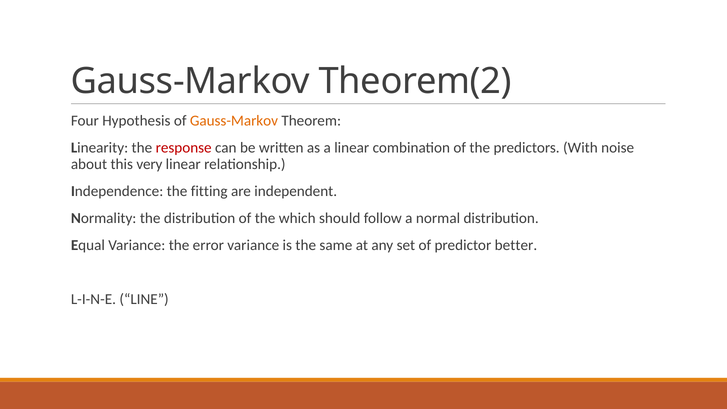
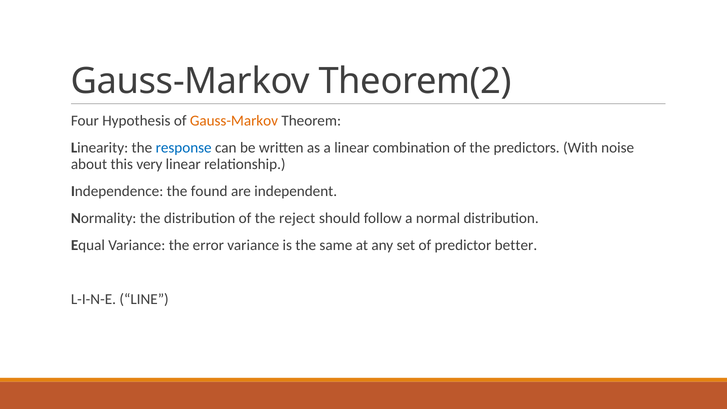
response colour: red -> blue (184, 148)
fitting: fitting -> found (209, 191)
which: which -> reject (297, 218)
